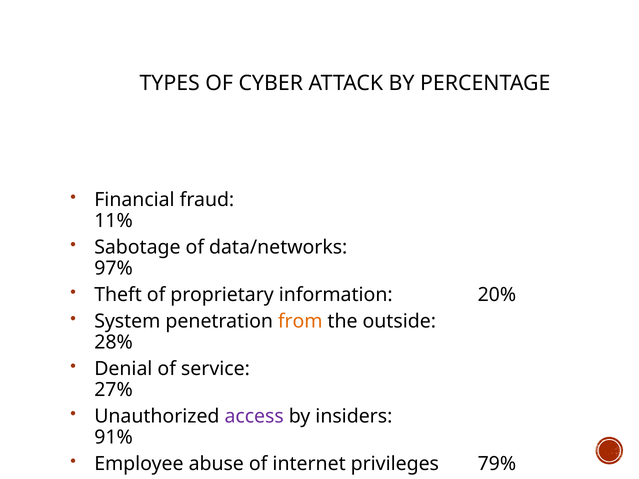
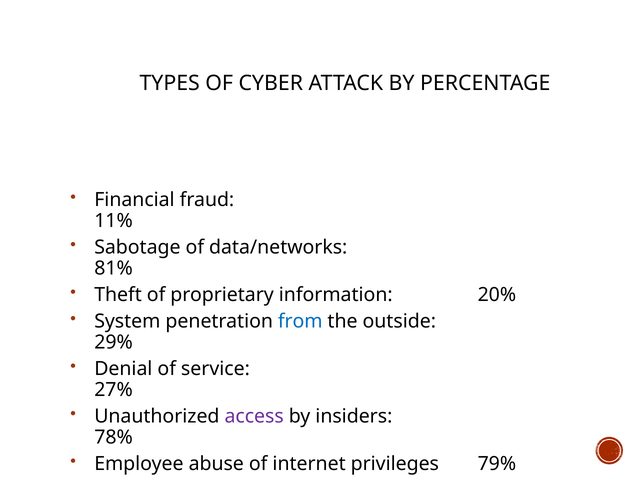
97%: 97% -> 81% (114, 269)
from colour: orange -> blue (300, 321)
28%: 28% -> 29% (114, 342)
91%: 91% -> 78% (114, 437)
